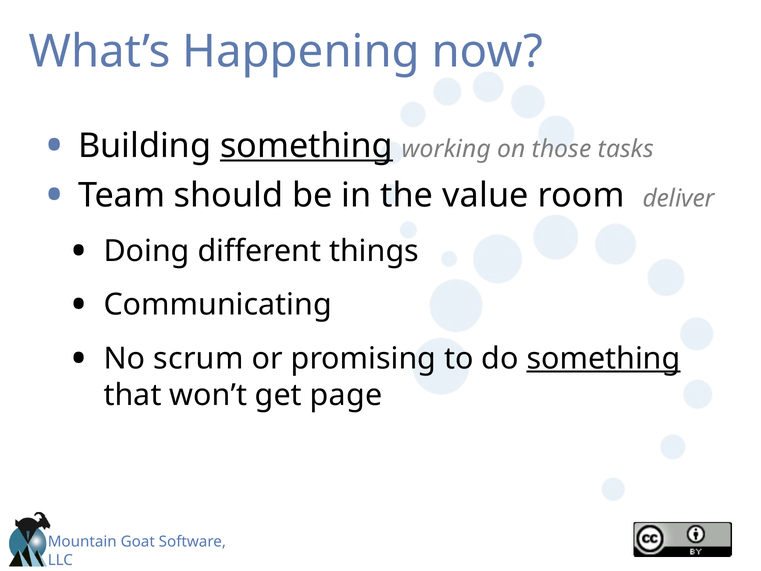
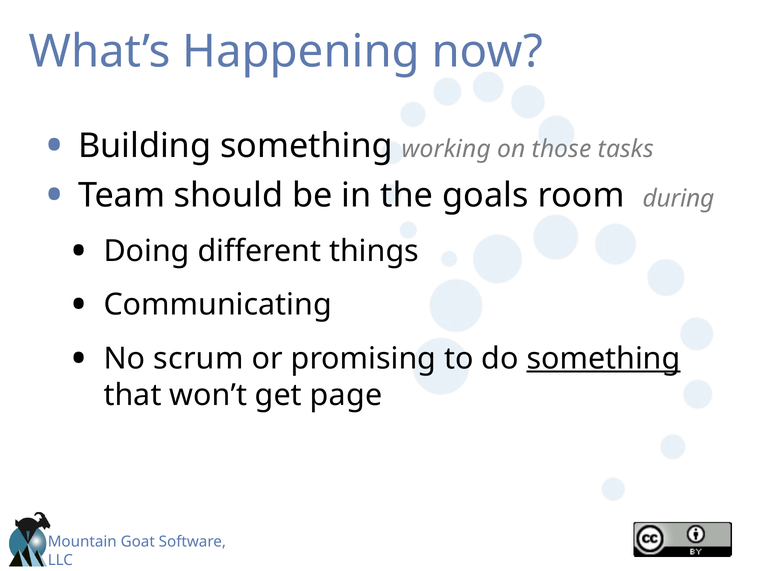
something underline: present -> none (307, 146)
value: value -> goals (485, 195)
deliver: deliver -> during (679, 198)
